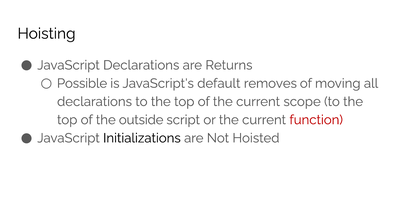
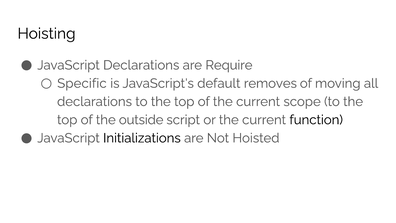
Returns: Returns -> Require (229, 65)
Possible: Possible -> Specific (82, 83)
function colour: red -> black (316, 120)
